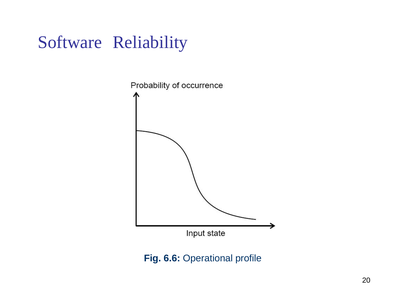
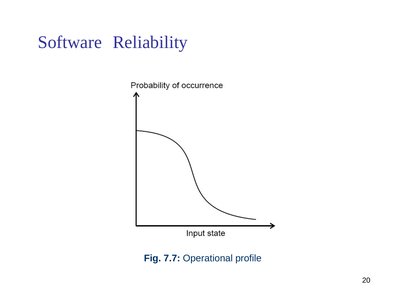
6.6: 6.6 -> 7.7 (172, 258)
